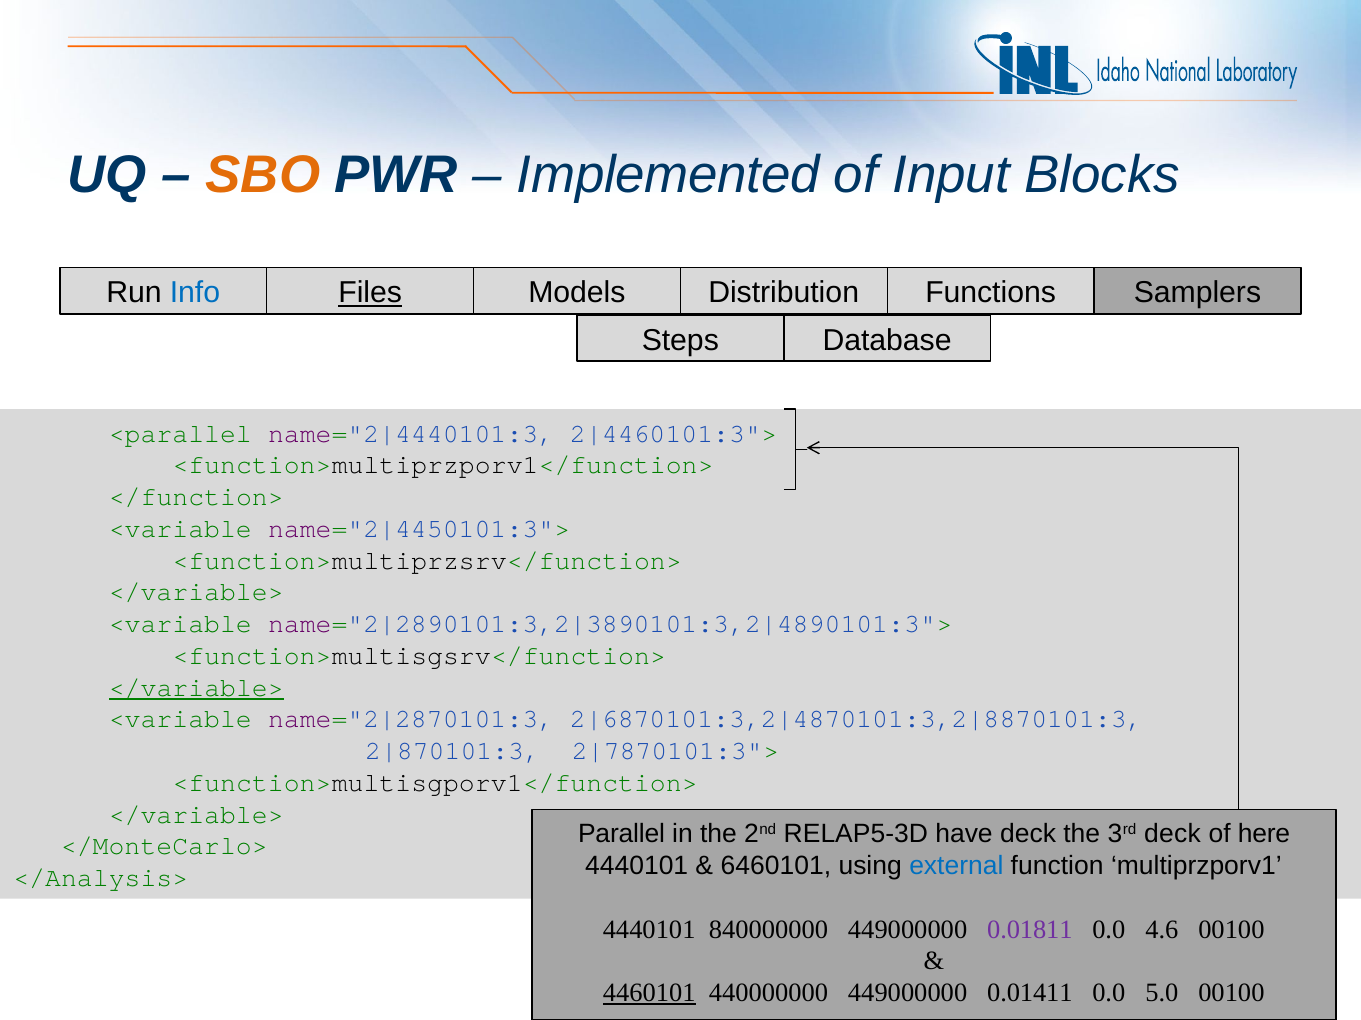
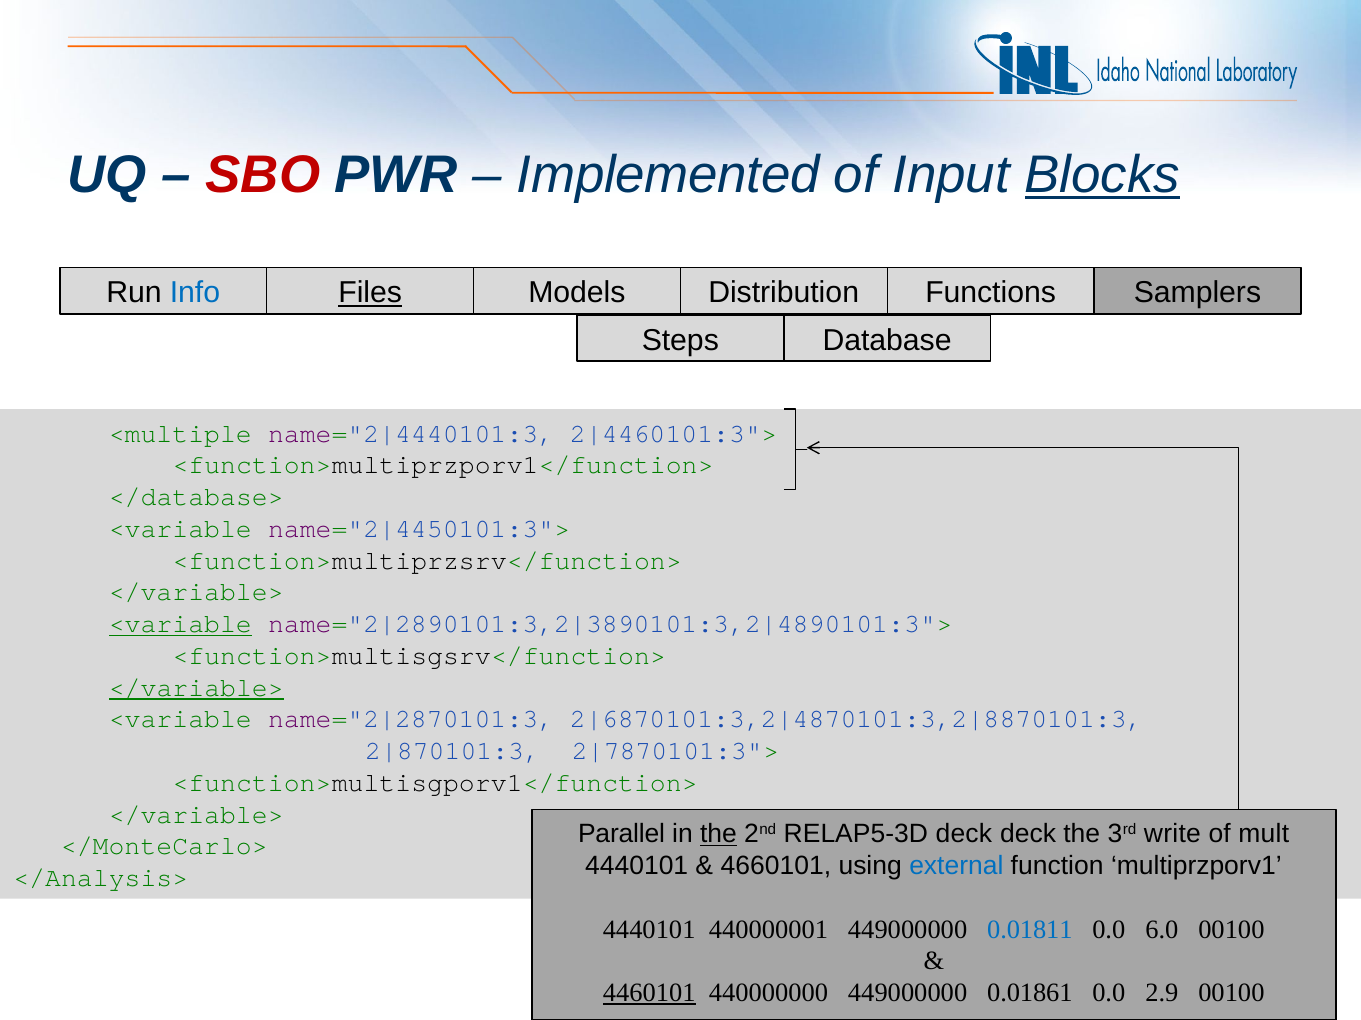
SBO colour: orange -> red (263, 175)
Blocks underline: none -> present (1102, 175)
<parallel: <parallel -> <multiple (180, 434)
</function>: </function> -> </database> (196, 497)
<variable underline: none -> present (180, 624)
the underline: none -> present (719, 835)
RELAP5-3D have: have -> deck (964, 835)
3rd deck: deck -> write (1172, 835)
here: here -> mult (1264, 835)
6460101: 6460101 -> 4660101 (776, 867)
840000000: 840000000 -> 440000001 (768, 930)
0.01811 colour: purple -> blue (1030, 930)
4.6: 4.6 -> 6.0 (1162, 930)
0.01411: 0.01411 -> 0.01861 (1030, 994)
5.0: 5.0 -> 2.9 (1162, 994)
